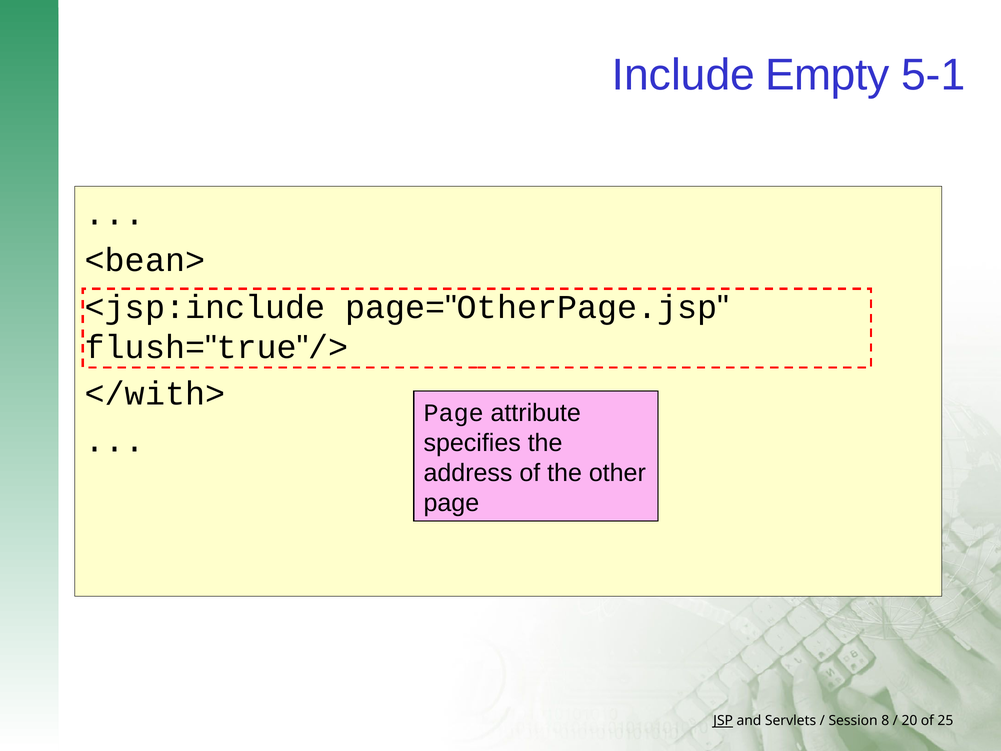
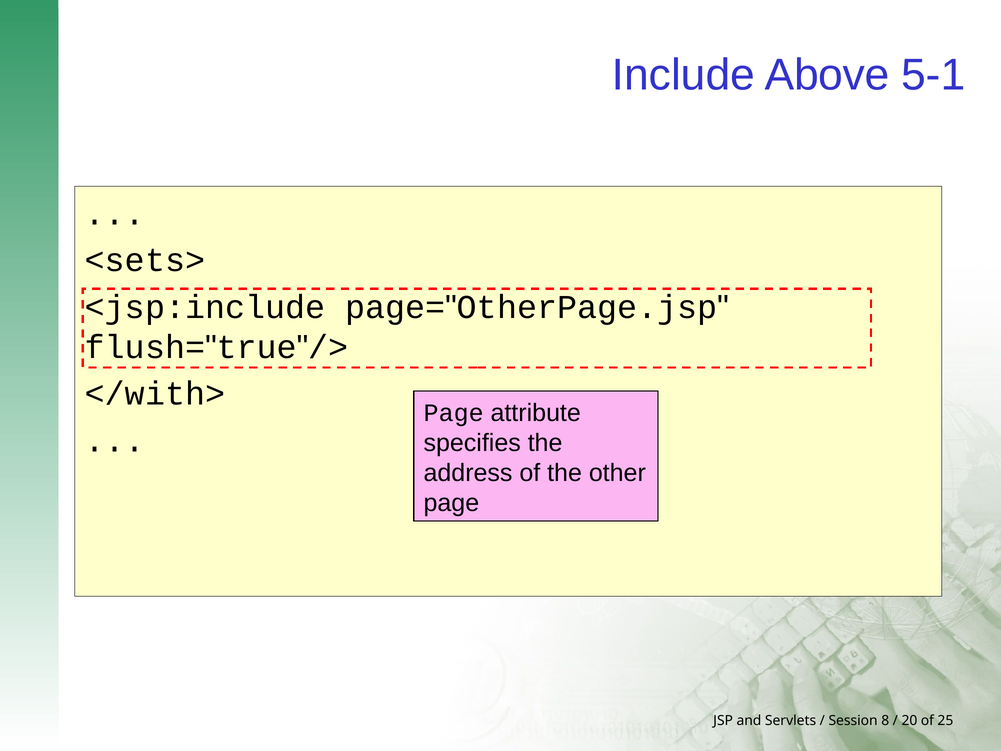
Empty: Empty -> Above (827, 75)
<bean>: <bean> -> <sets> (145, 260)
JSP underline: present -> none (723, 721)
